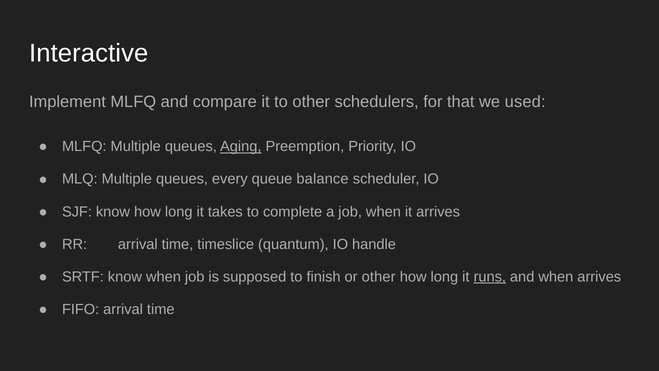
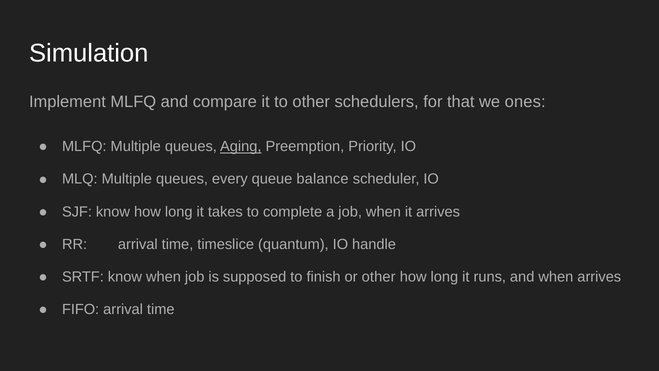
Interactive: Interactive -> Simulation (89, 53)
used: used -> ones (525, 102)
runs underline: present -> none (490, 277)
